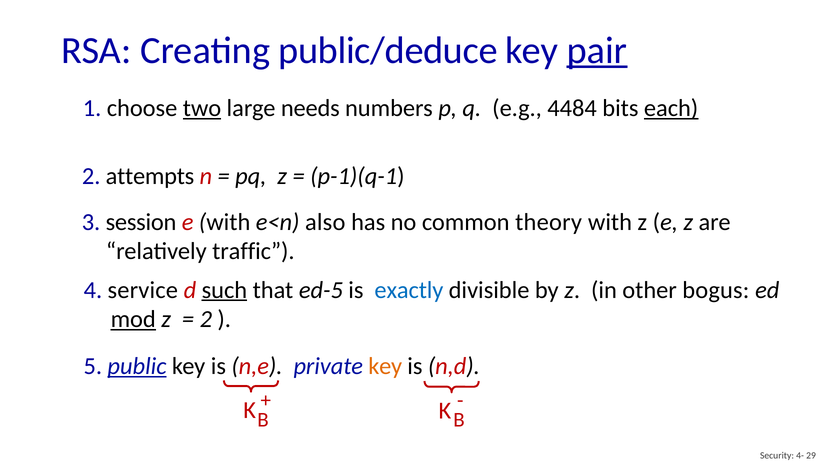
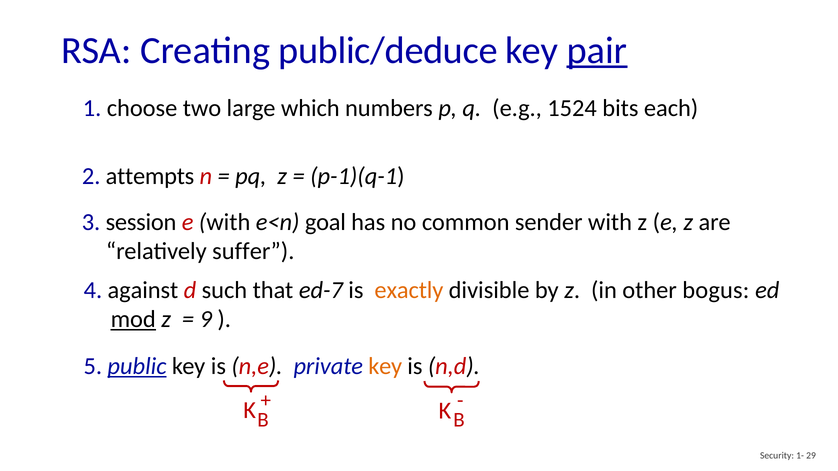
two underline: present -> none (202, 108)
needs: needs -> which (310, 108)
4484: 4484 -> 1524 (572, 108)
each underline: present -> none (671, 108)
also: also -> goal (325, 222)
theory: theory -> sender (549, 222)
traffic: traffic -> suffer (253, 252)
service: service -> against (143, 290)
such underline: present -> none (224, 290)
ed-5: ed-5 -> ed-7 (321, 290)
exactly colour: blue -> orange (409, 290)
2: 2 -> 9 (206, 320)
4-: 4- -> 1- (800, 456)
